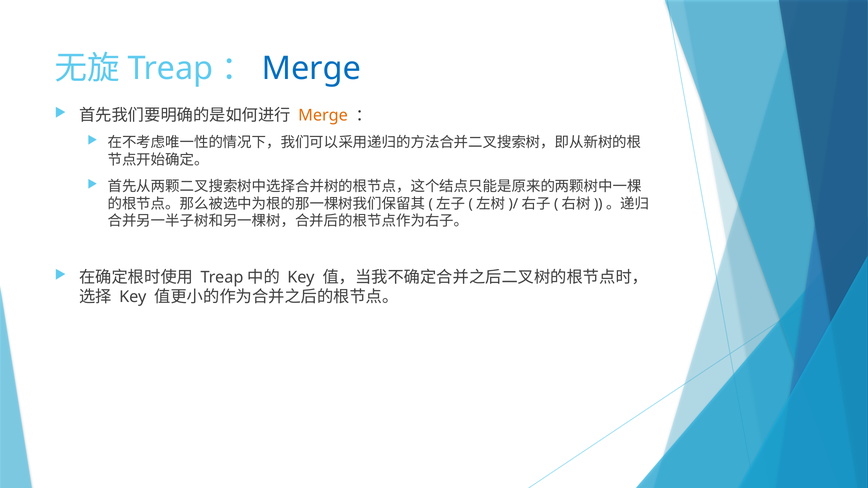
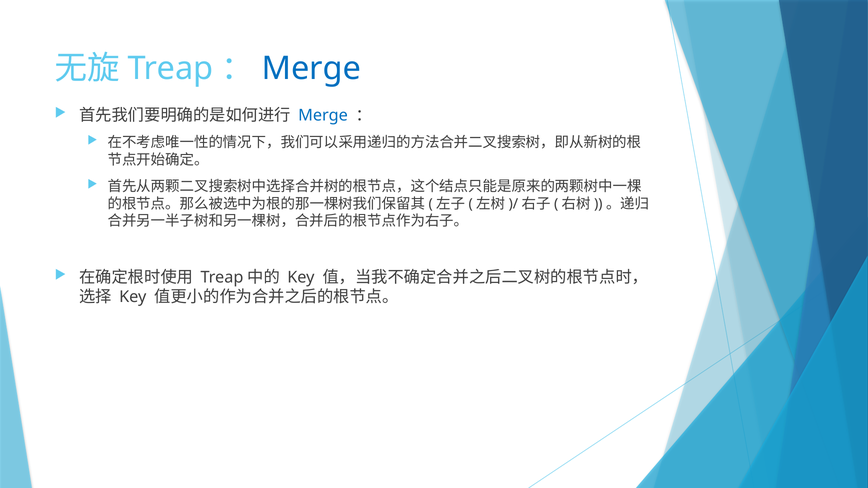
Merge colour: orange -> blue (323, 115)
